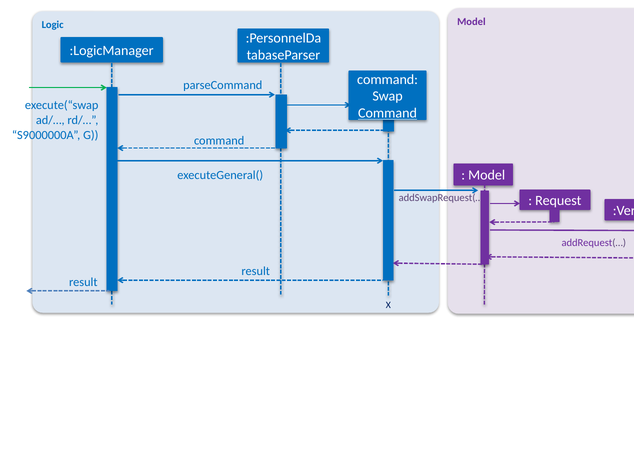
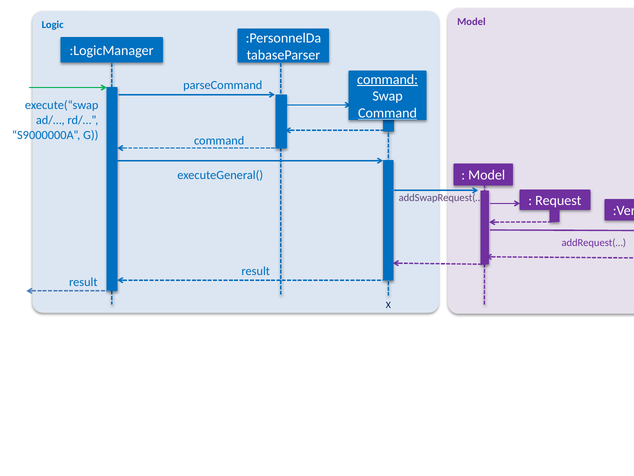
command underline: none -> present (388, 79)
